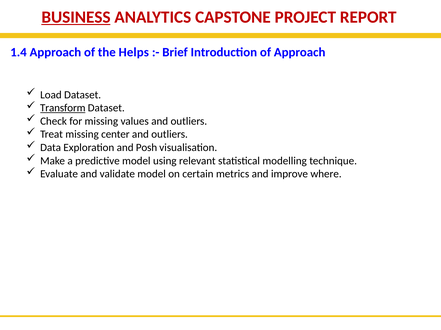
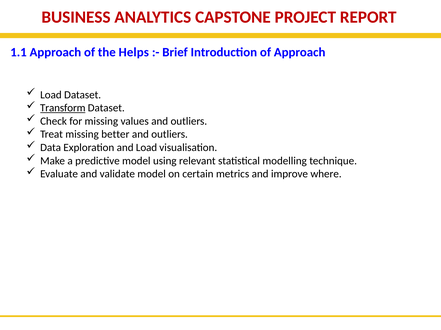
BUSINESS underline: present -> none (76, 17)
1.4: 1.4 -> 1.1 (19, 52)
center: center -> better (115, 135)
and Posh: Posh -> Load (146, 148)
